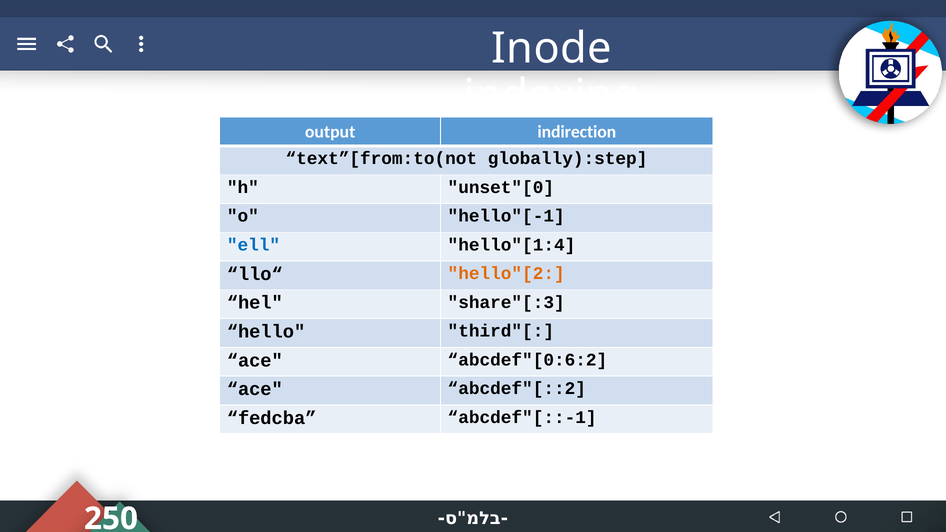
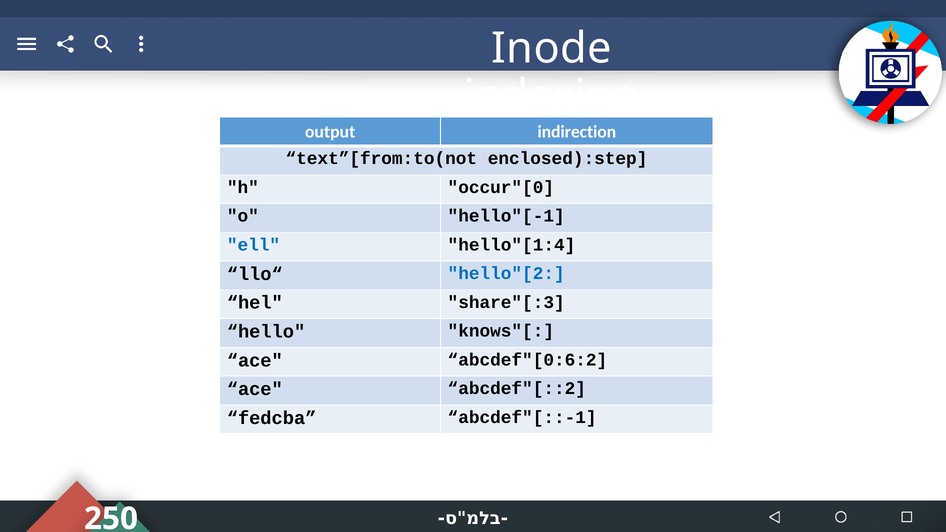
globally):step: globally):step -> enclosed):step (568, 159)
unset"[0: unset"[0 -> occur"[0 (501, 187)
hello"[2 colour: orange -> blue (506, 274)
third"[: third"[ -> knows"[ (501, 331)
